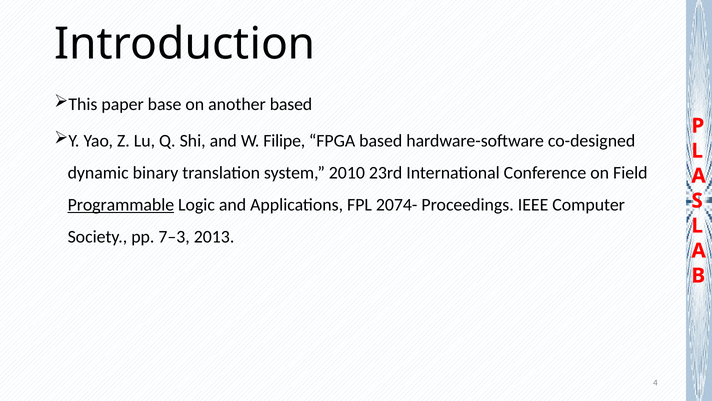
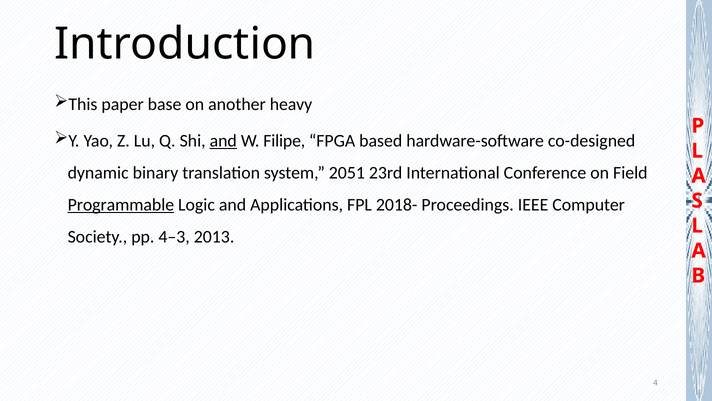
another based: based -> heavy (291, 104)
and underline: none -> present (223, 141)
2010: 2010 -> 2051 (347, 173)
2074-: 2074- -> 2018- (397, 205)
7–3: 7–3 -> 4–3 (174, 237)
